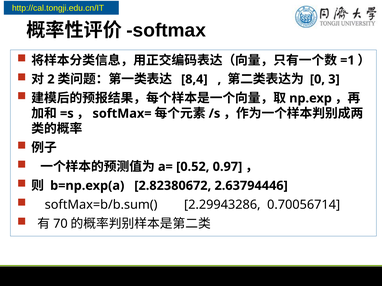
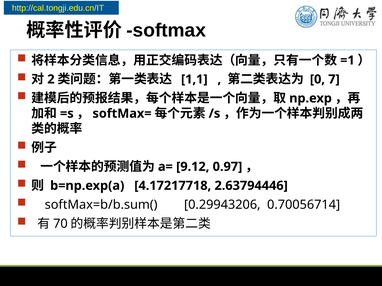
8,4: 8,4 -> 1,1 (194, 79)
3: 3 -> 7 (334, 79)
0.52: 0.52 -> 9.12 (193, 167)
2.82380672: 2.82380672 -> 4.17217718 (173, 186)
2.29943286: 2.29943286 -> 0.29943206 (222, 205)
